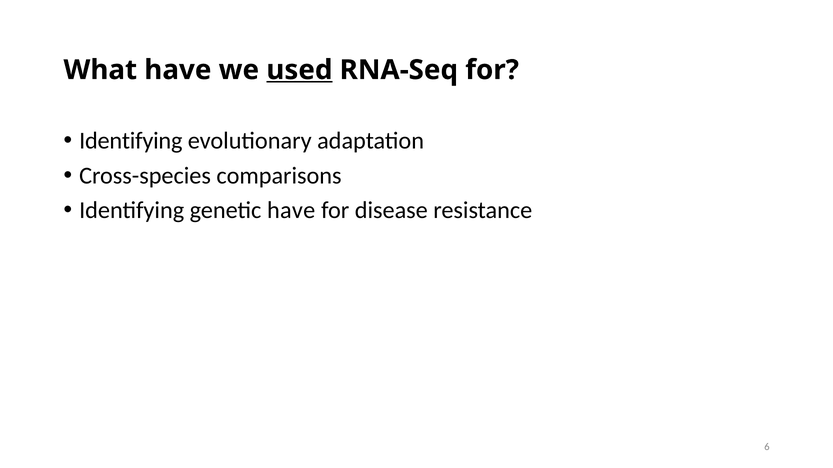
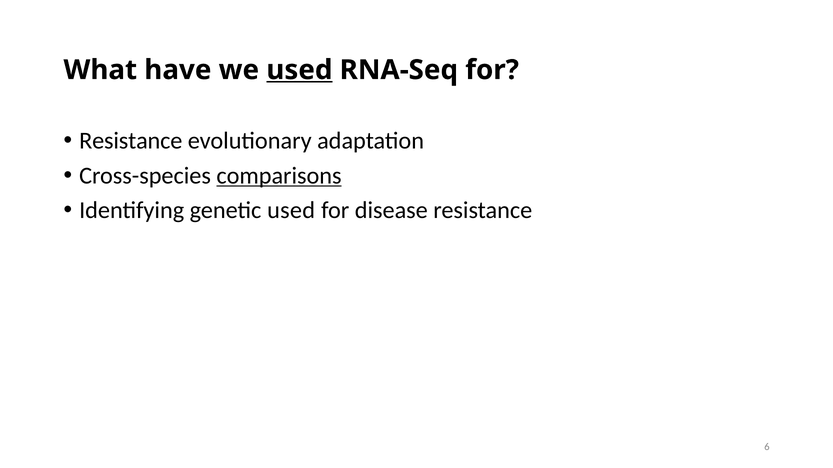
Identifying: Identifying -> Resistance (131, 141)
comparisons underline: none -> present (279, 176)
genetic have: have -> used (291, 211)
